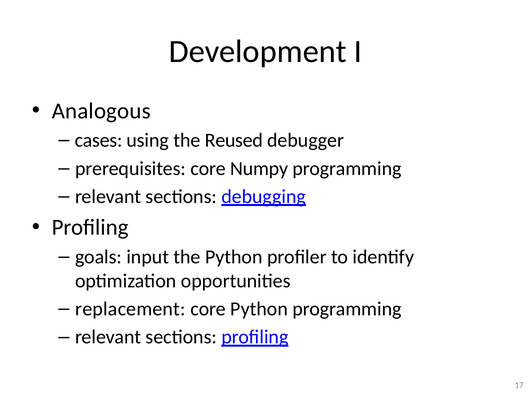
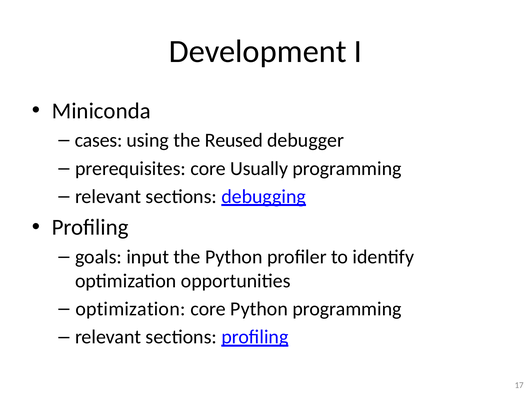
Analogous: Analogous -> Miniconda (101, 111)
Numpy: Numpy -> Usually (259, 169)
replacement: replacement -> optimization (130, 309)
